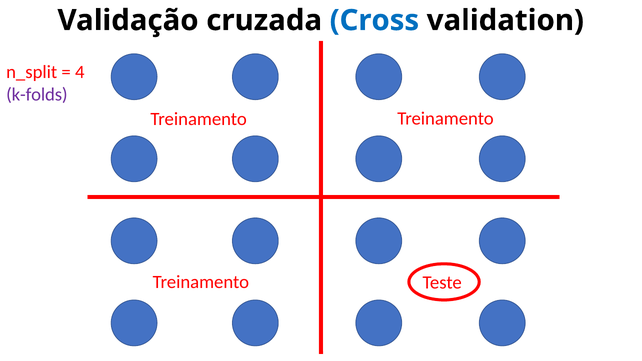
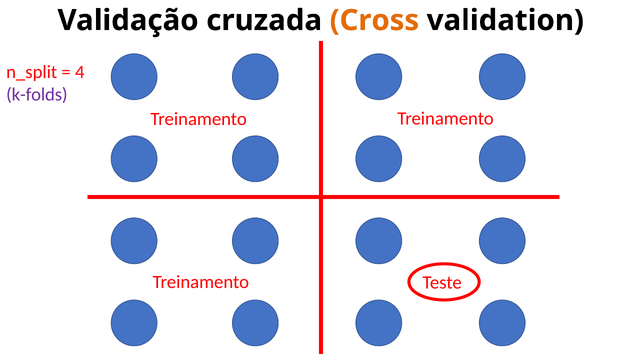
Cross colour: blue -> orange (374, 20)
